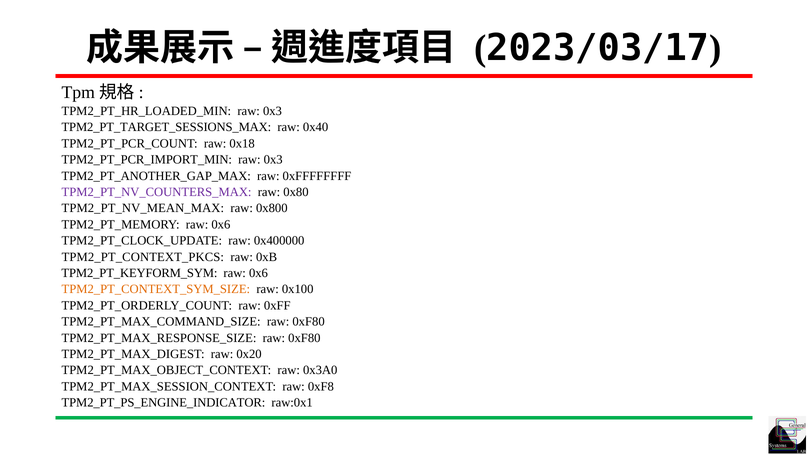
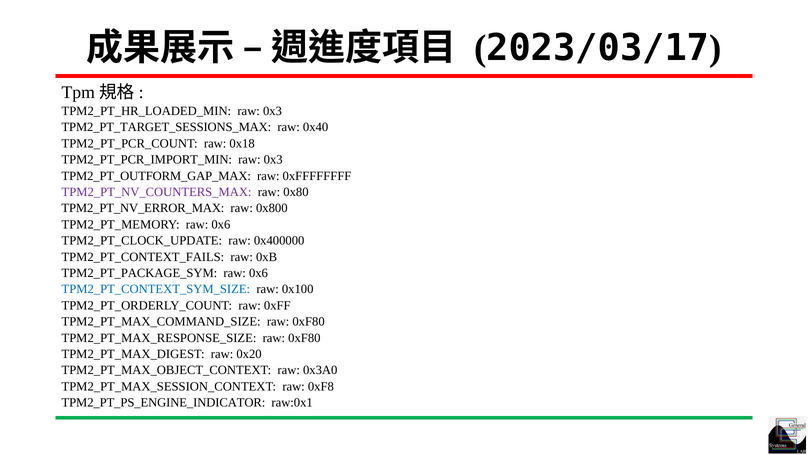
TPM2_PT_ANOTHER_GAP_MAX: TPM2_PT_ANOTHER_GAP_MAX -> TPM2_PT_OUTFORM_GAP_MAX (156, 176)
TPM2_PT_NV_MEAN_MAX: TPM2_PT_NV_MEAN_MAX -> TPM2_PT_NV_ERROR_MAX (143, 208)
TPM2_PT_CONTEXT_PKCS: TPM2_PT_CONTEXT_PKCS -> TPM2_PT_CONTEXT_FAILS (143, 257)
TPM2_PT_KEYFORM_SYM: TPM2_PT_KEYFORM_SYM -> TPM2_PT_PACKAGE_SYM (139, 273)
TPM2_PT_CONTEXT_SYM_SIZE colour: orange -> blue (156, 289)
